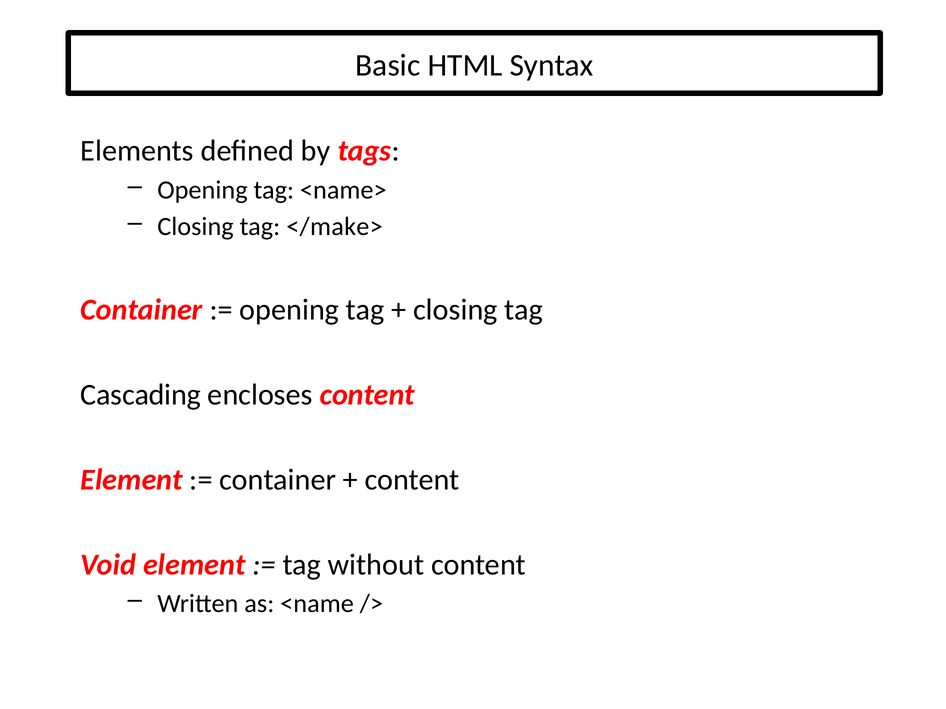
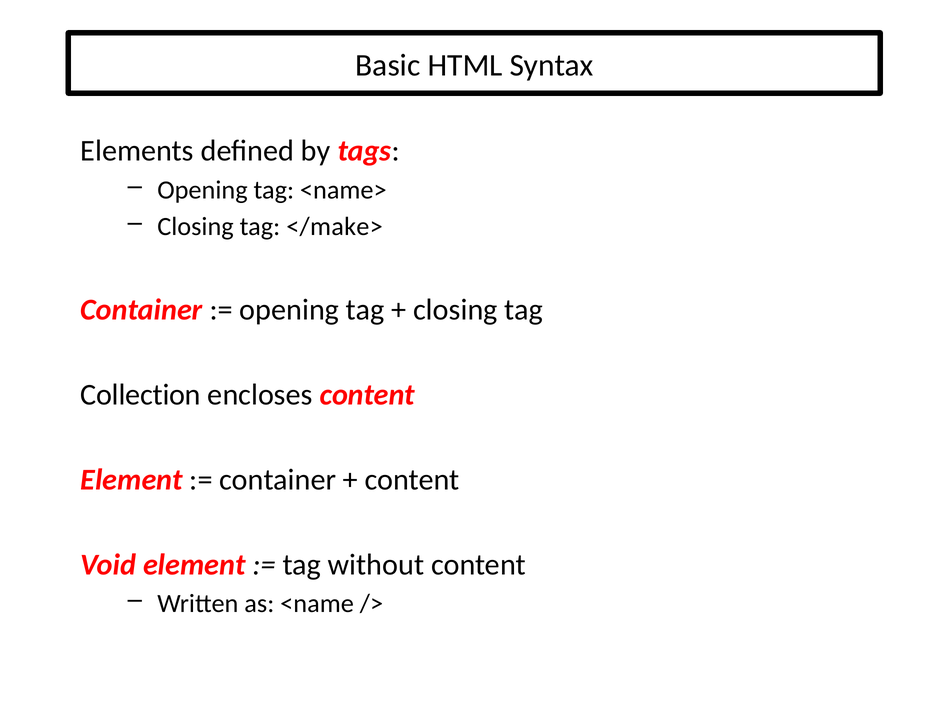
Cascading: Cascading -> Collection (141, 395)
